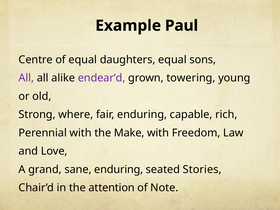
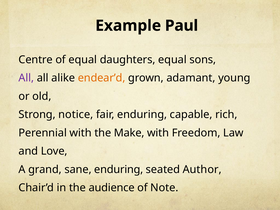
endear’d colour: purple -> orange (102, 78)
towering: towering -> adamant (191, 78)
where: where -> notice (76, 115)
Stories: Stories -> Author (202, 169)
attention: attention -> audience (112, 188)
